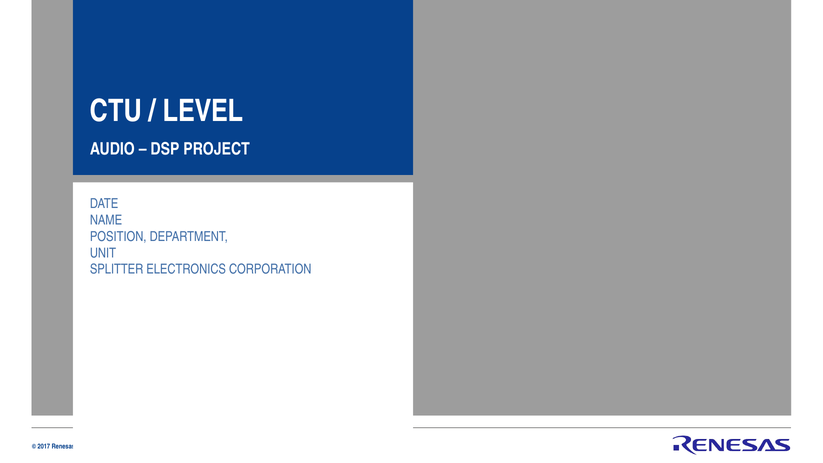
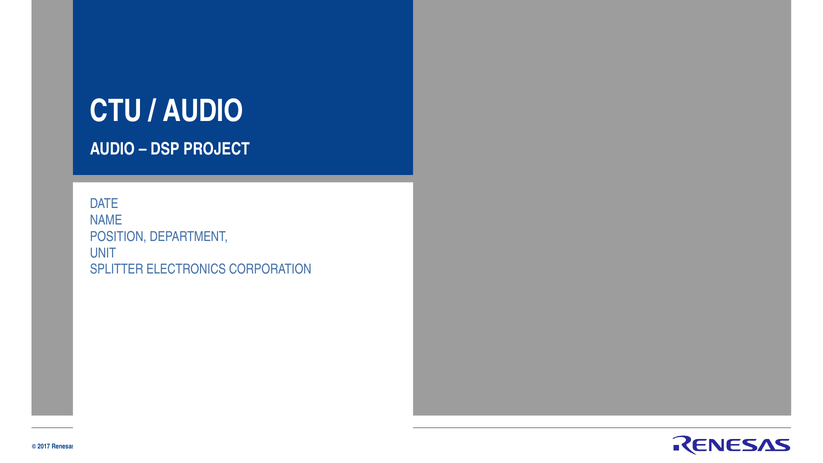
LEVEL: LEVEL -> AUDIO (203, 111)
